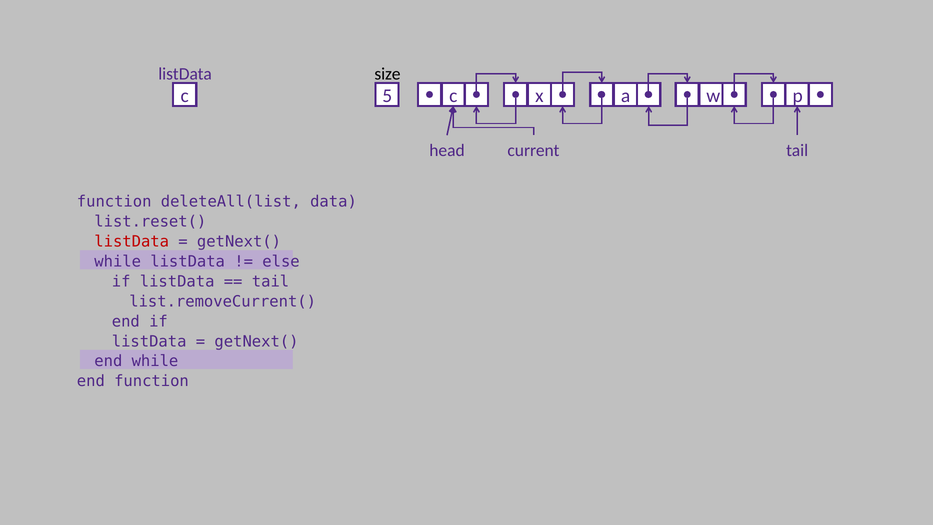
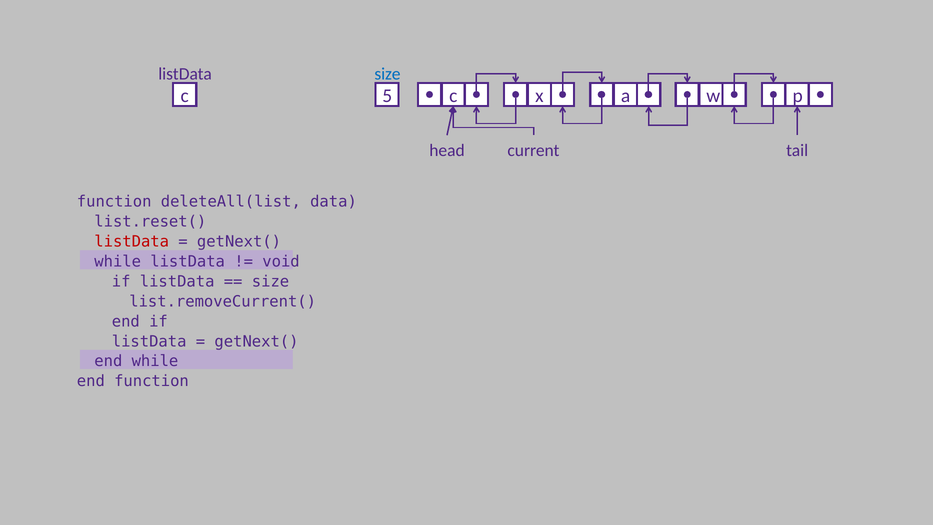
size colour: black -> blue (387, 74)
else: else -> void (281, 261)
tail: tail -> size (271, 281)
